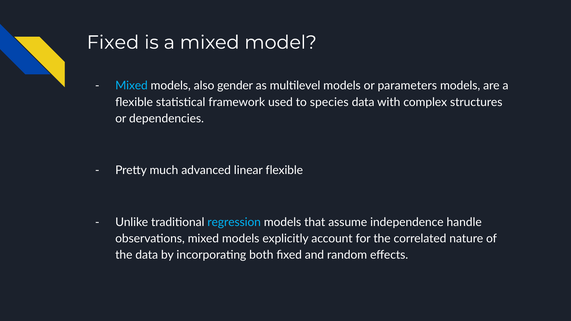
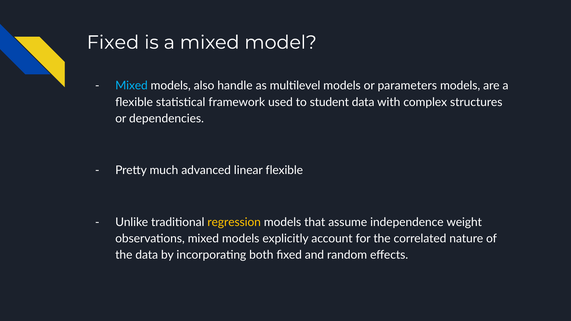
gender: gender -> handle (235, 86)
species: species -> student (329, 102)
regression colour: light blue -> yellow (234, 222)
handle: handle -> weight (464, 222)
